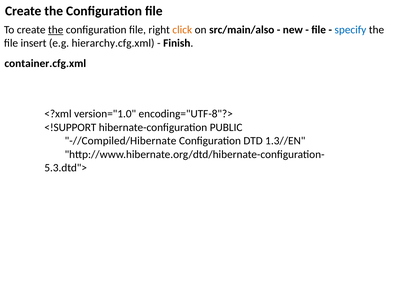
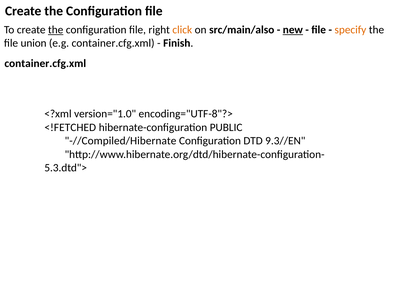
new underline: none -> present (293, 30)
specify colour: blue -> orange (350, 30)
insert: insert -> union (34, 43)
e.g hierarchy.cfg.xml: hierarchy.cfg.xml -> container.cfg.xml (113, 43)
<!SUPPORT: <!SUPPORT -> <!FETCHED (70, 127)
1.3//EN: 1.3//EN -> 9.3//EN (285, 141)
